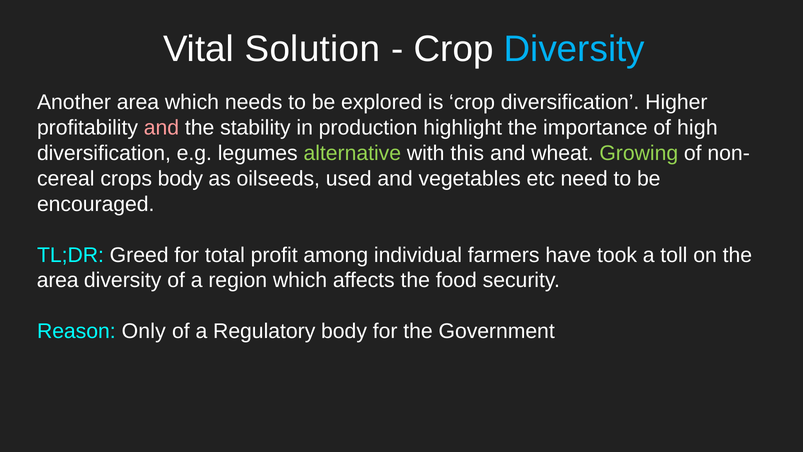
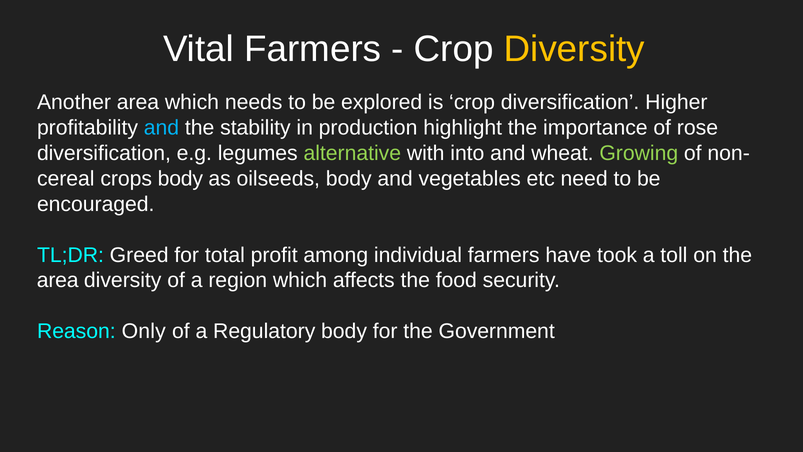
Vital Solution: Solution -> Farmers (313, 49)
Diversity colour: light blue -> yellow (574, 49)
and colour: pink -> light blue (161, 128)
high: high -> rose (697, 128)
this: this -> into (467, 153)
oilseeds used: used -> body (349, 179)
